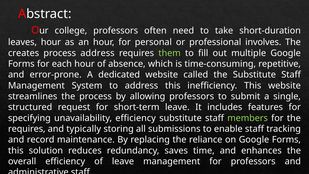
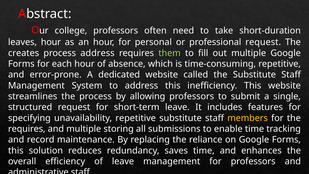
professional involves: involves -> request (263, 42)
unavailability efficiency: efficiency -> repetitive (136, 118)
members colour: light green -> yellow (248, 118)
and typically: typically -> multiple (84, 129)
enable staff: staff -> time (255, 129)
